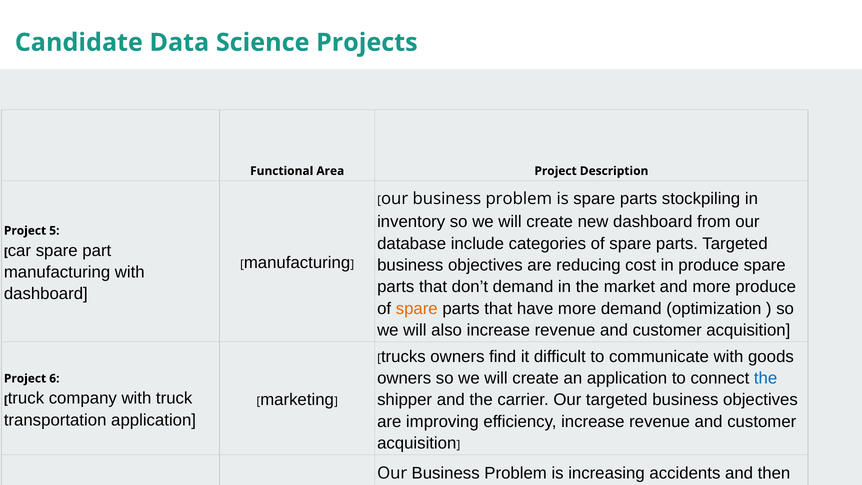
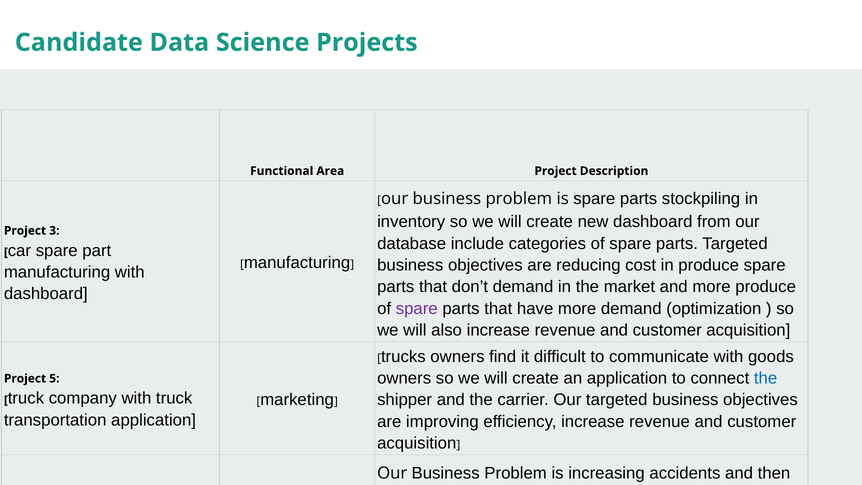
5: 5 -> 3 (54, 231)
spare colour: orange -> purple (417, 308)
6: 6 -> 5 (54, 378)
